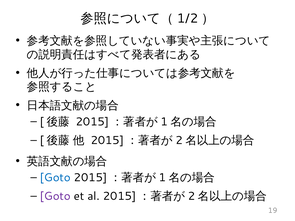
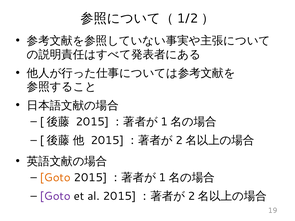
Goto colour: blue -> orange (55, 178)
